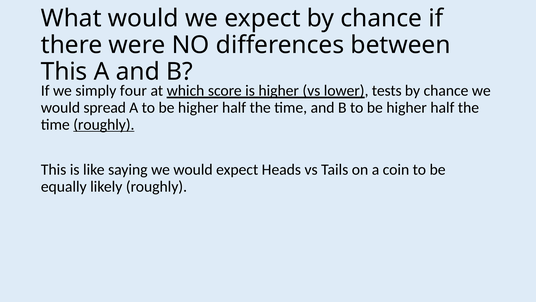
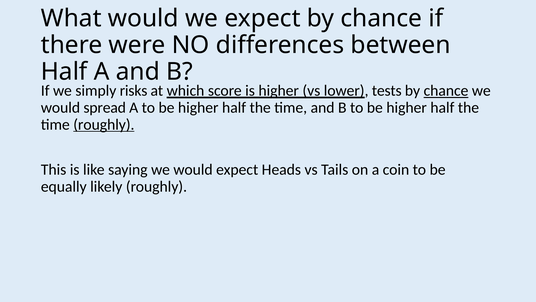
This: This -> Half (64, 72)
four: four -> risks (134, 91)
chance underline: none -> present (446, 91)
